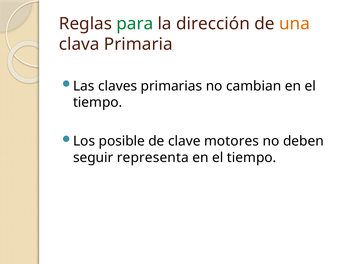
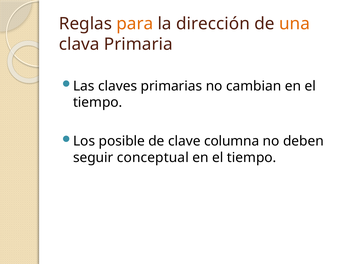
para colour: green -> orange (135, 24)
motores: motores -> columna (232, 142)
representa: representa -> conceptual (153, 158)
